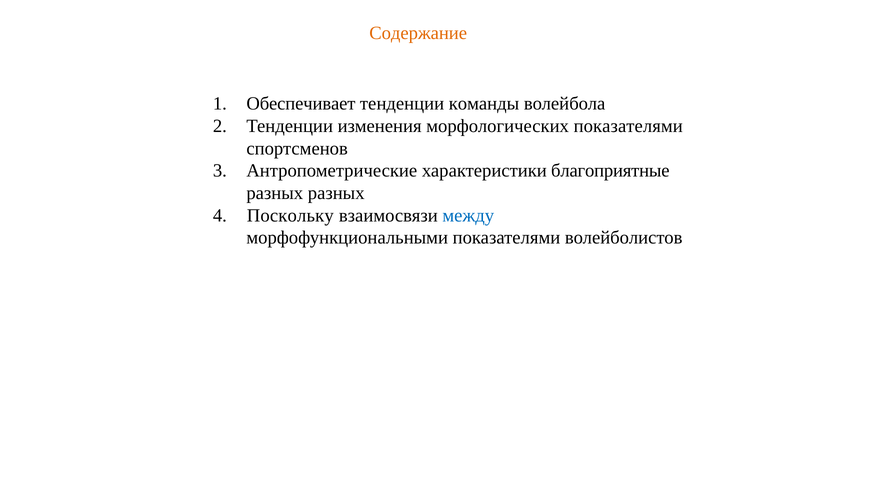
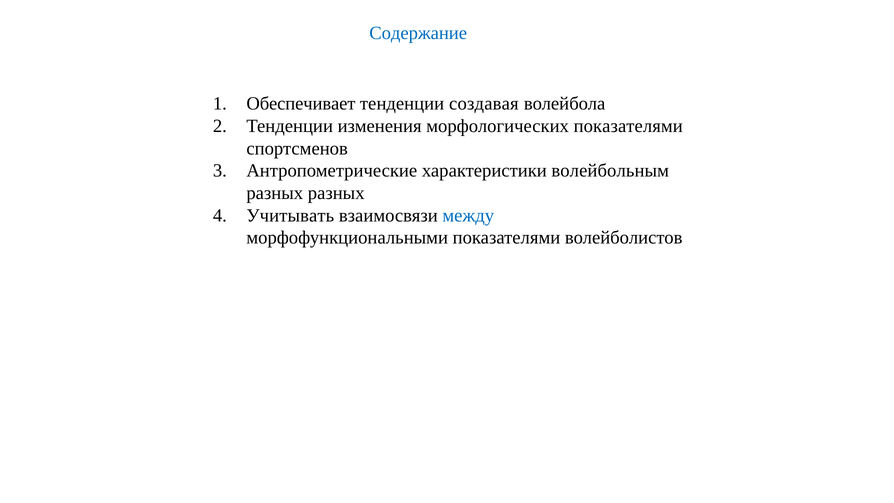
Содержание colour: orange -> blue (418, 33)
команды: команды -> создавая (484, 104)
благоприятные: благоприятные -> волейбольным (610, 171)
Поскольку: Поскольку -> Учитывать (290, 215)
